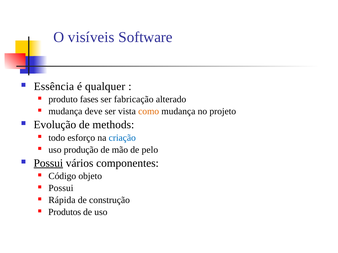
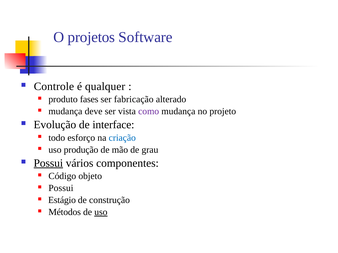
visíveis: visíveis -> projetos (91, 37)
Essência: Essência -> Controle (54, 87)
como colour: orange -> purple (149, 112)
methods: methods -> interface (113, 125)
pelo: pelo -> grau (150, 150)
Rápida: Rápida -> Estágio (62, 201)
Produtos: Produtos -> Métodos (65, 213)
uso underline: none -> present (101, 213)
